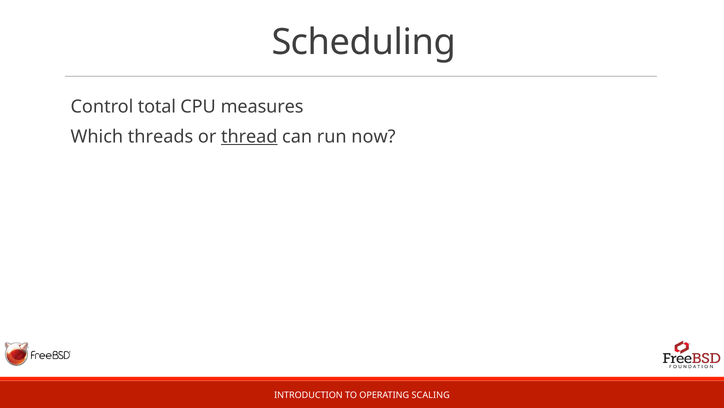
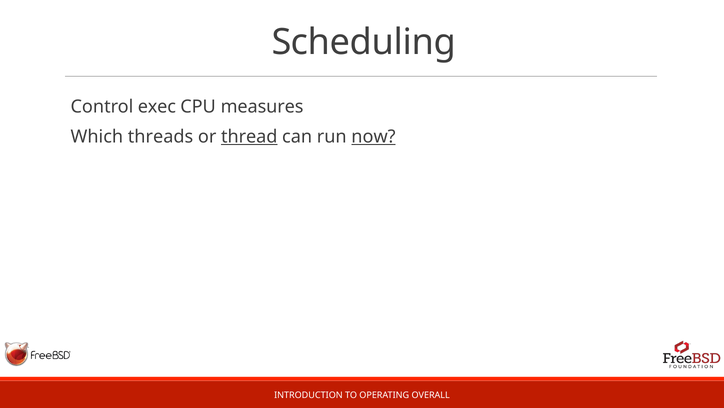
total: total -> exec (157, 106)
now underline: none -> present (373, 136)
SCALING: SCALING -> OVERALL (431, 394)
